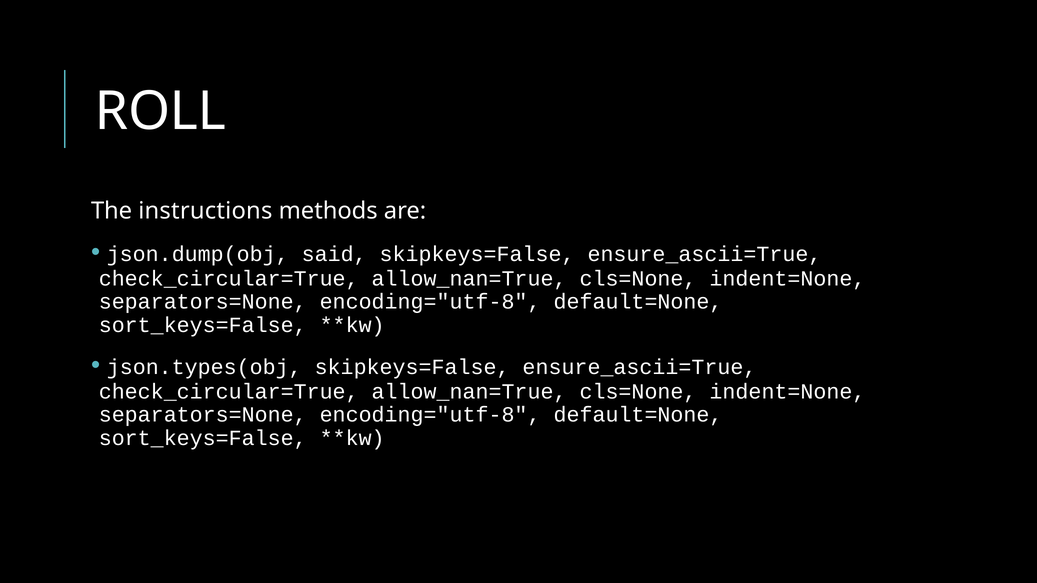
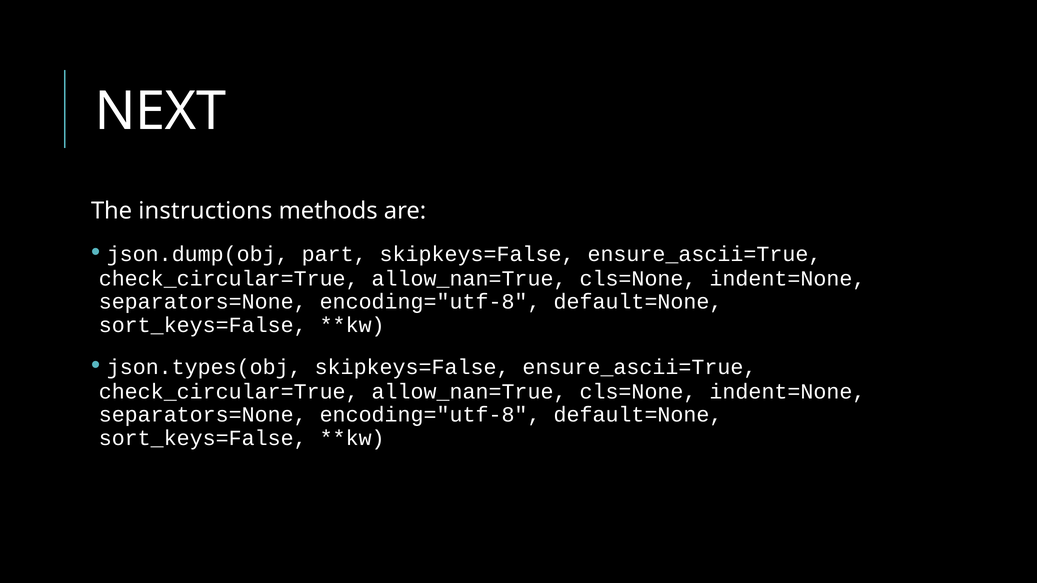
ROLL: ROLL -> NEXT (161, 111)
said: said -> part (334, 254)
